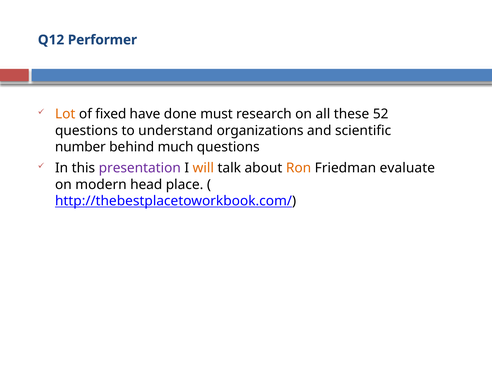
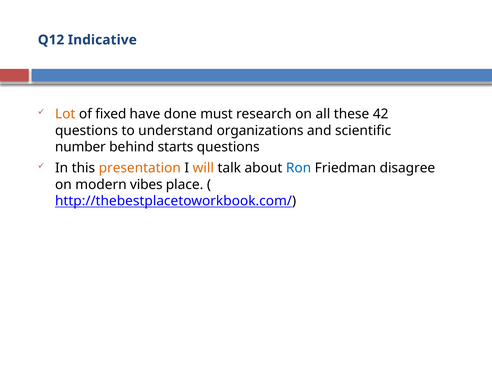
Performer: Performer -> Indicative (102, 40)
52: 52 -> 42 (381, 114)
much: much -> starts (176, 147)
presentation colour: purple -> orange (140, 168)
Ron colour: orange -> blue (299, 168)
evaluate: evaluate -> disagree (407, 168)
head: head -> vibes (146, 185)
